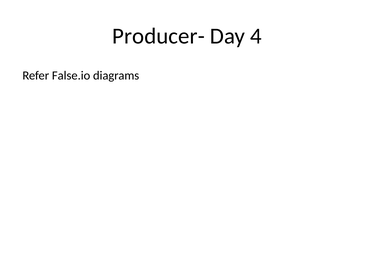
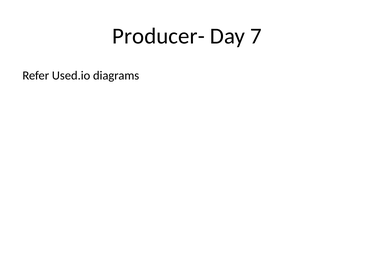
4: 4 -> 7 (256, 36)
False.io: False.io -> Used.io (71, 76)
